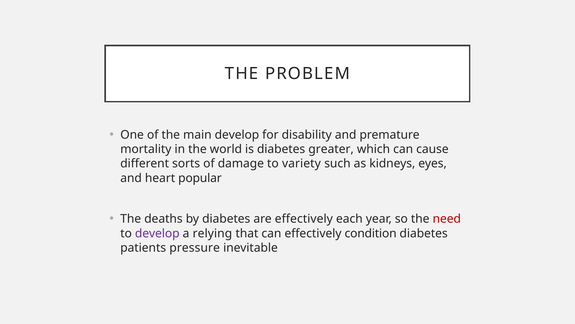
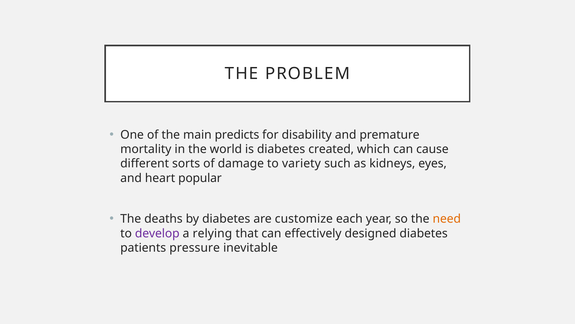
main develop: develop -> predicts (237, 135)
greater: greater -> created (331, 149)
are effectively: effectively -> customize (304, 219)
need colour: red -> orange (447, 219)
condition: condition -> designed (371, 233)
